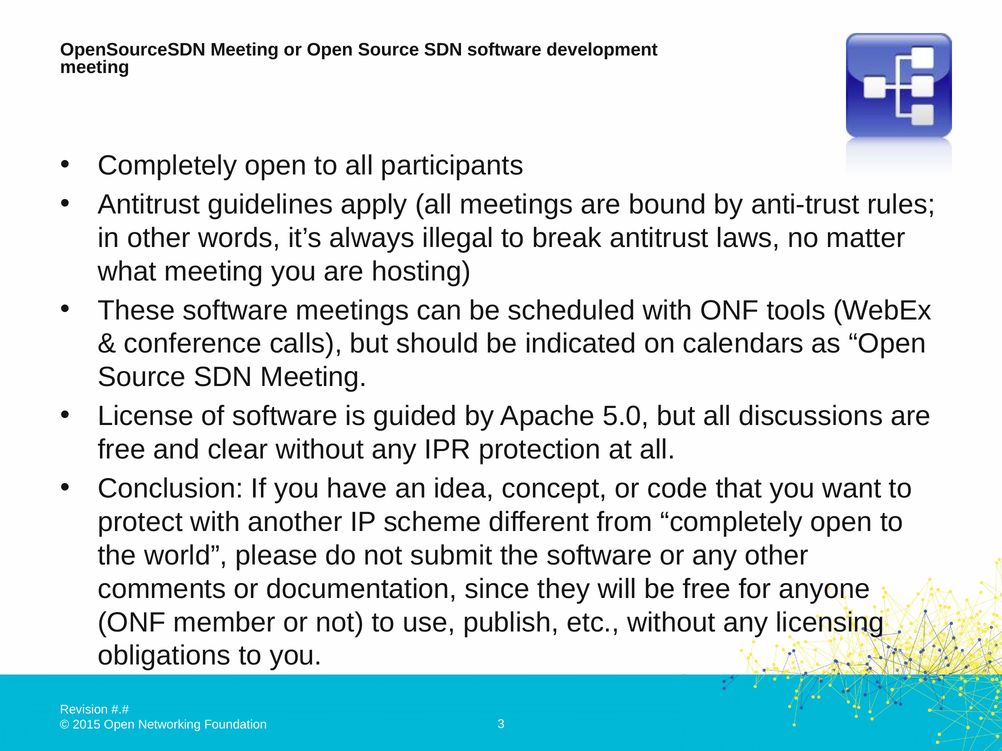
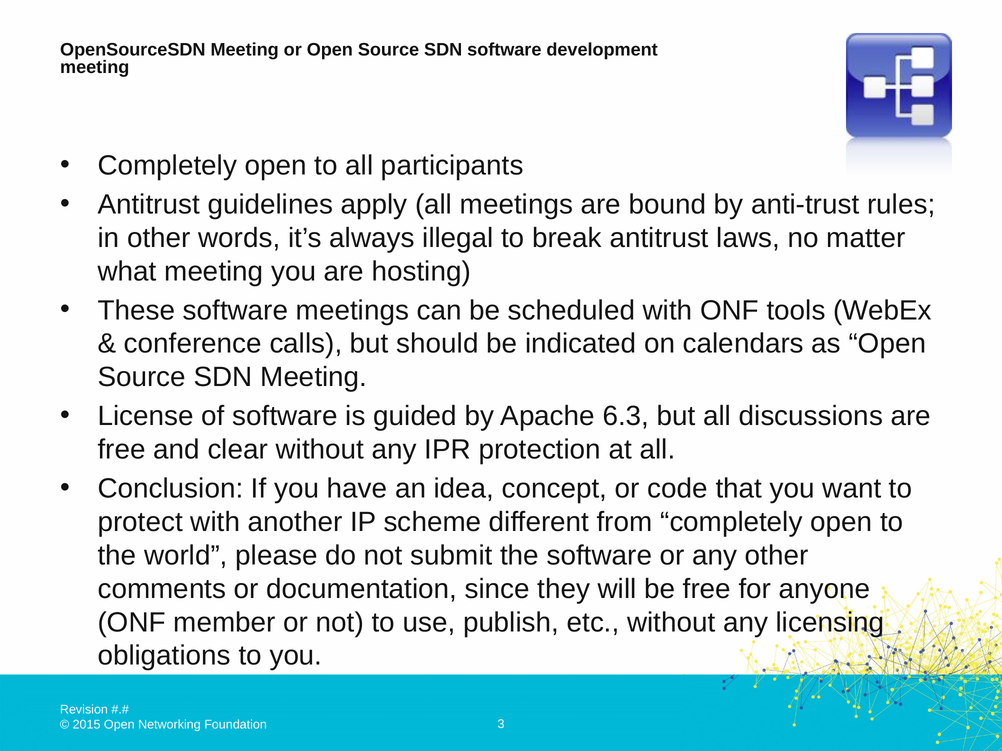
5.0: 5.0 -> 6.3 (626, 417)
